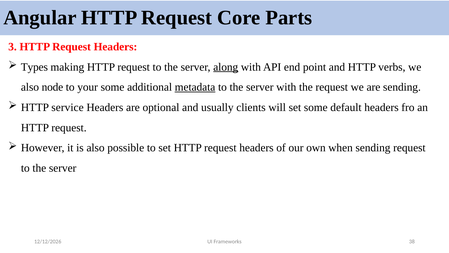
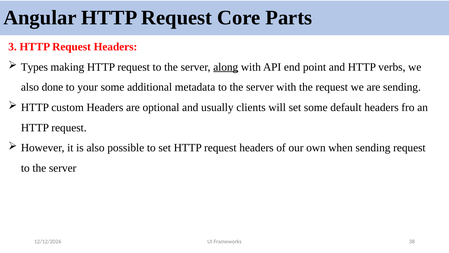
node: node -> done (52, 87)
metadata underline: present -> none (195, 87)
service: service -> custom (68, 107)
